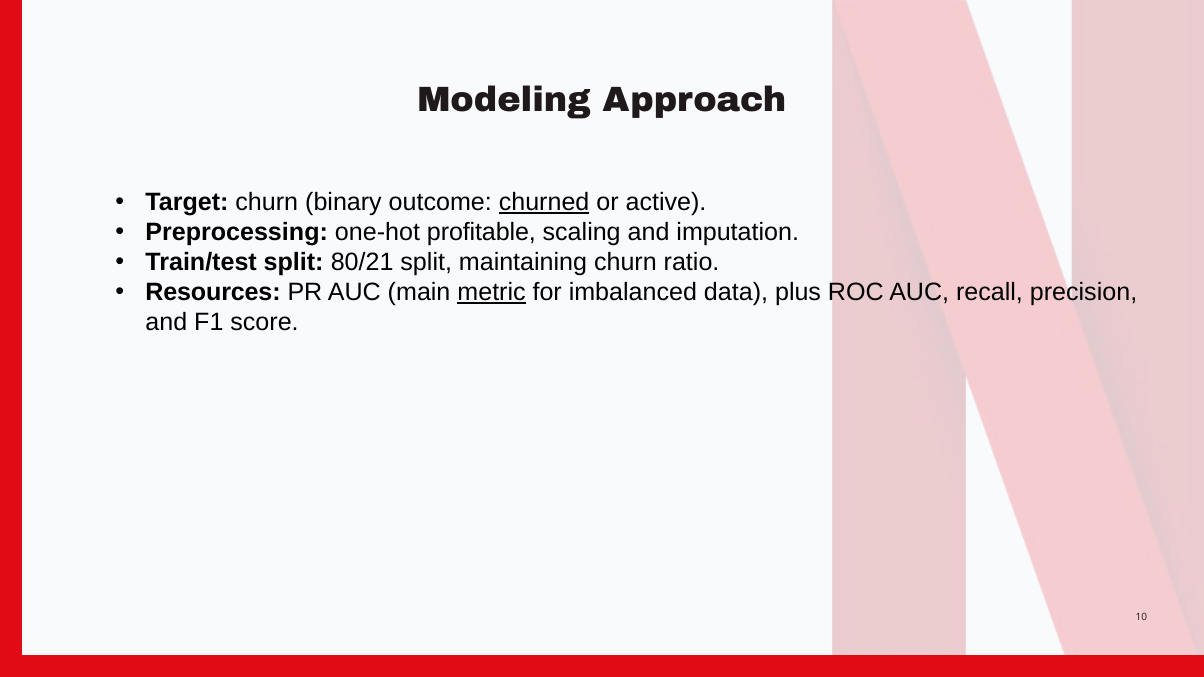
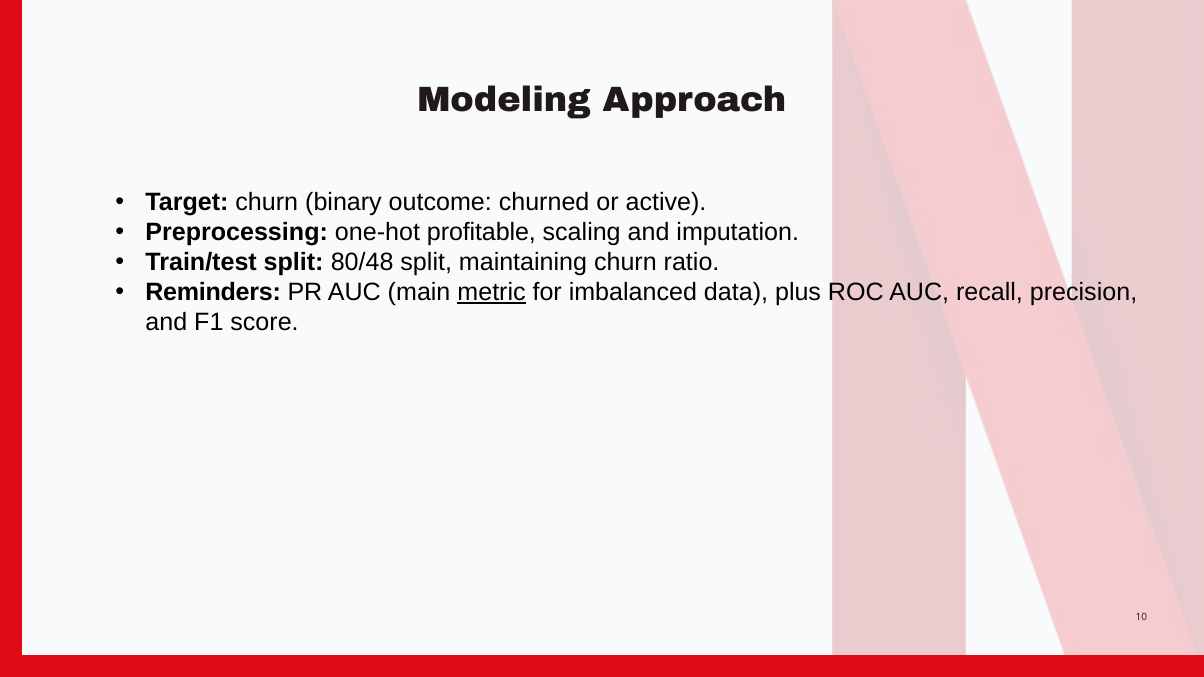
churned underline: present -> none (544, 202)
80/21: 80/21 -> 80/48 (362, 262)
Resources: Resources -> Reminders (213, 293)
